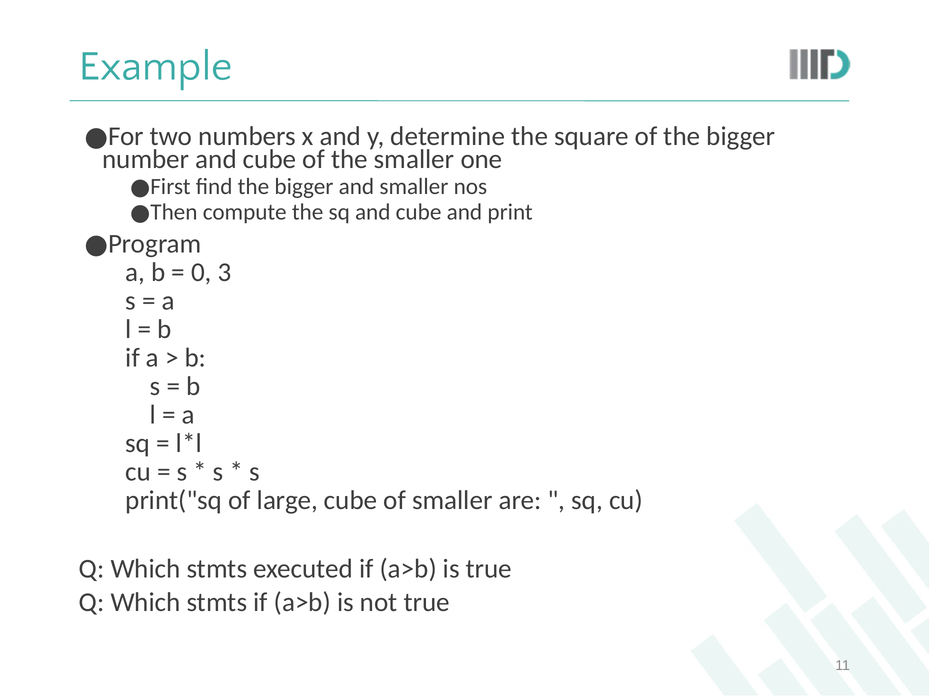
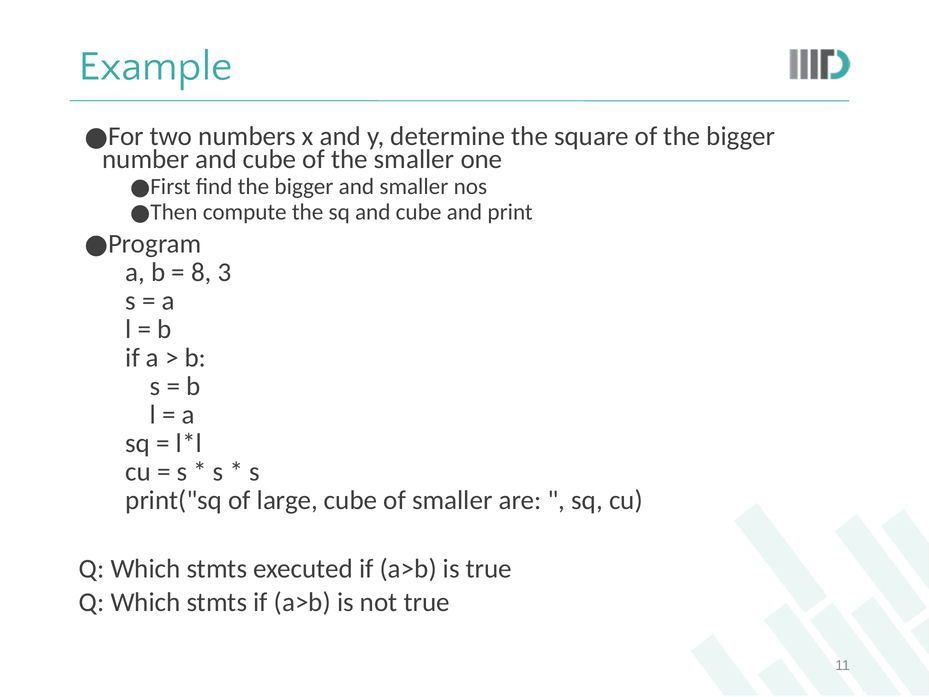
0: 0 -> 8 (201, 272)
